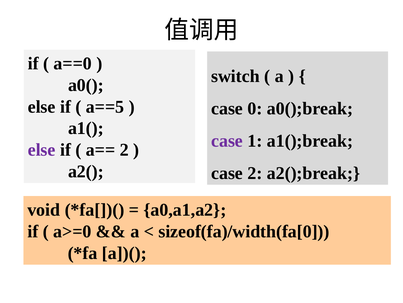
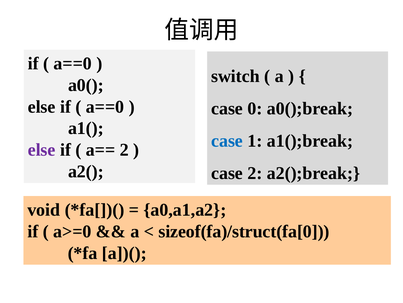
a==5: a==5 -> a==0 (105, 107)
case colour: purple -> blue (227, 141)
sizeof(fa)/width(fa[0: sizeof(fa)/width(fa[0 -> sizeof(fa)/struct(fa[0 (244, 231)
